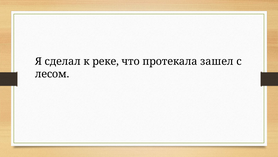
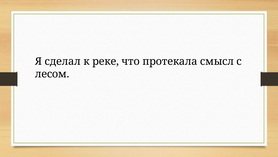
зашел: зашел -> смысл (217, 61)
